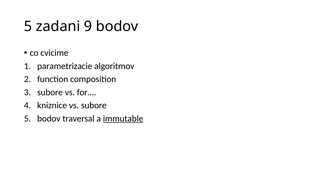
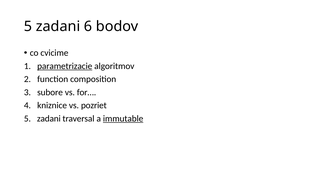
9: 9 -> 6 (88, 26)
parametrizacie underline: none -> present (65, 66)
vs subore: subore -> pozriet (94, 106)
bodov: bodov -> zadani (49, 119)
